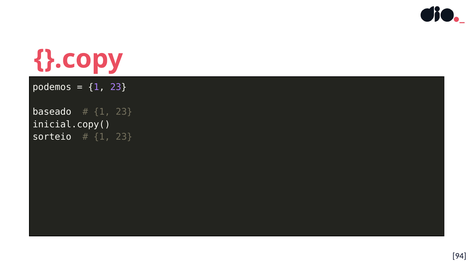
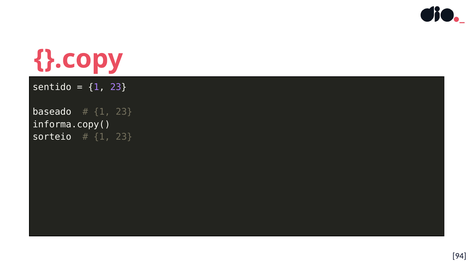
podemos: podemos -> sentido (52, 87)
inicial.copy(: inicial.copy( -> informa.copy( (71, 124)
